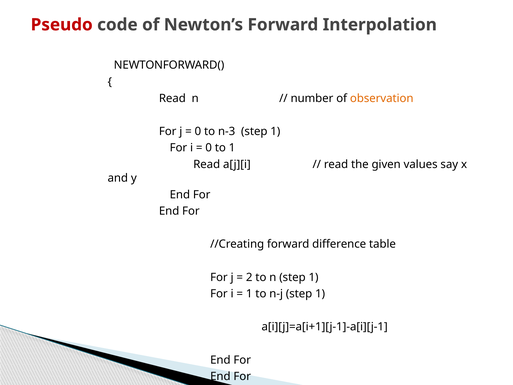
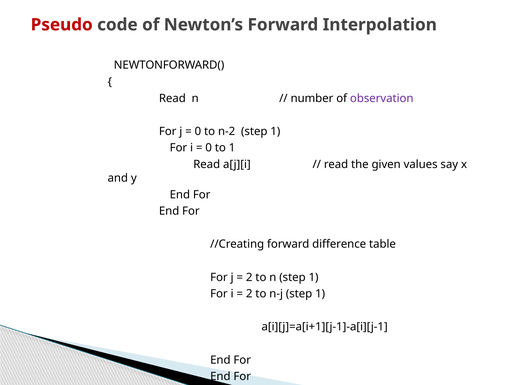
observation colour: orange -> purple (382, 98)
n-3: n-3 -> n-2 (227, 131)
1: 1 -> 2 (249, 294)
